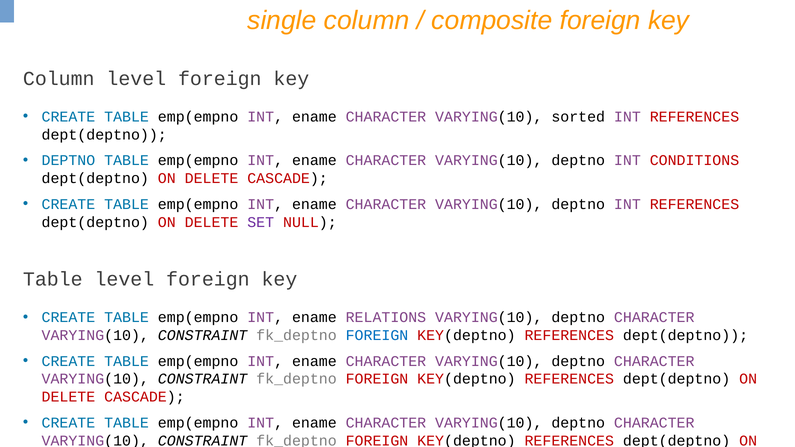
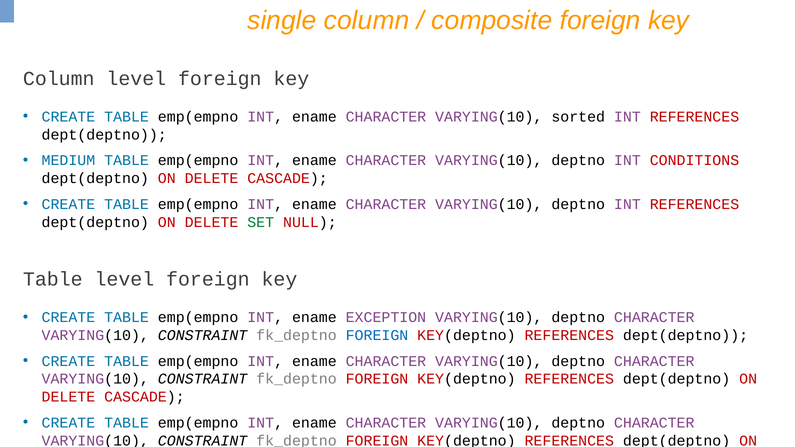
DEPTNO: DEPTNO -> MEDIUM (68, 161)
SET colour: purple -> green (261, 222)
RELATIONS: RELATIONS -> EXCEPTION (386, 318)
